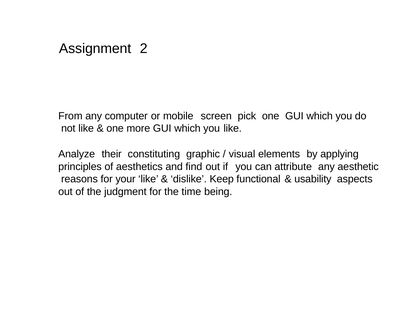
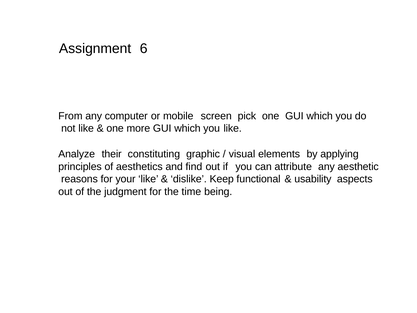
2: 2 -> 6 (144, 49)
